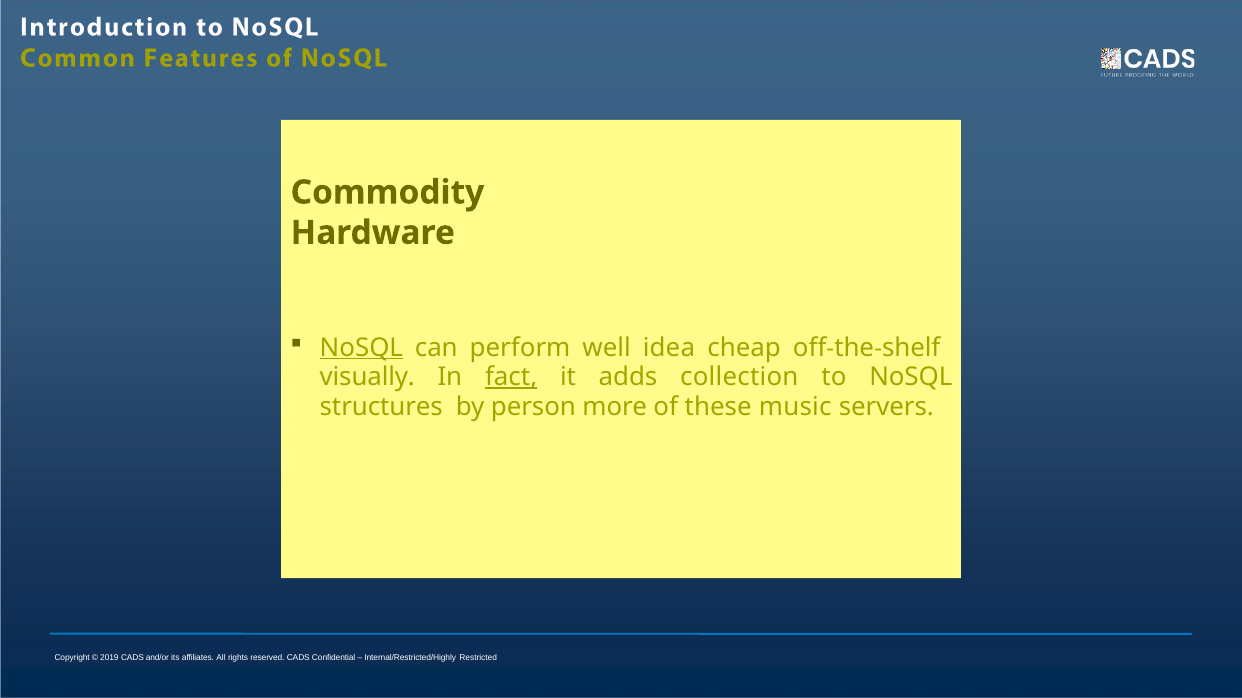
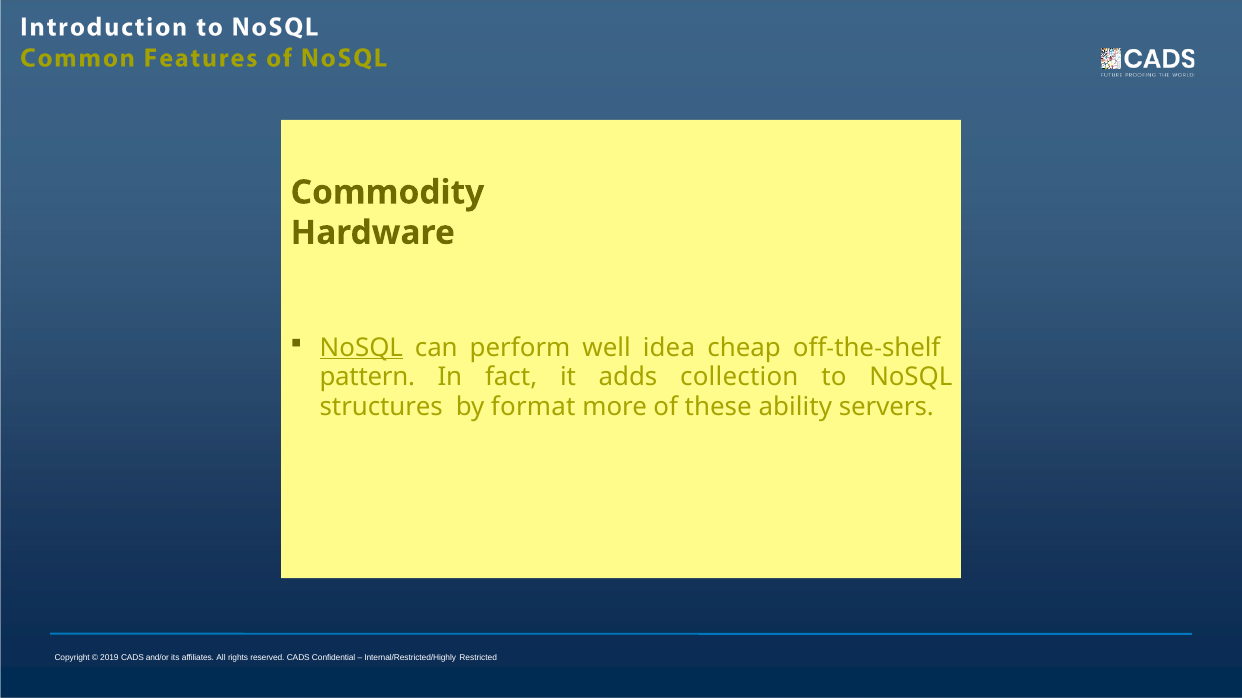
visually: visually -> pattern (367, 377)
fact underline: present -> none (511, 377)
person: person -> format (533, 407)
music: music -> ability (795, 407)
